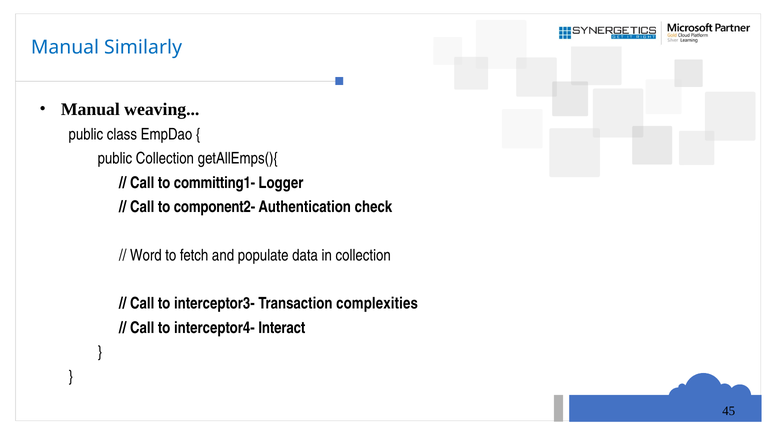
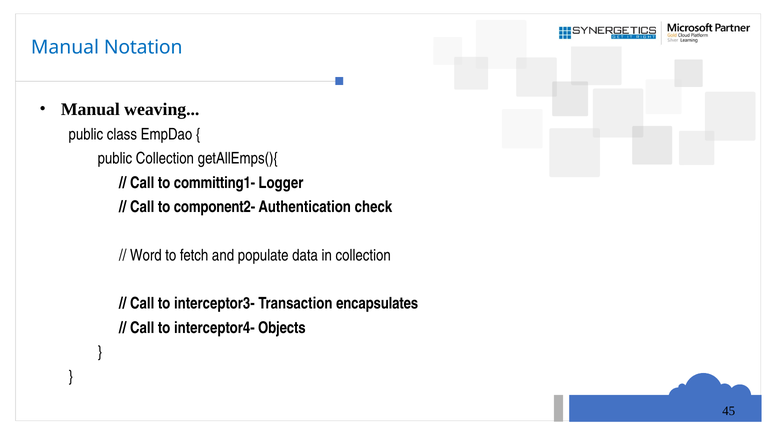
Similarly: Similarly -> Notation (143, 47)
complexities: complexities -> encapsulates (377, 304)
Interact: Interact -> Objects (282, 328)
